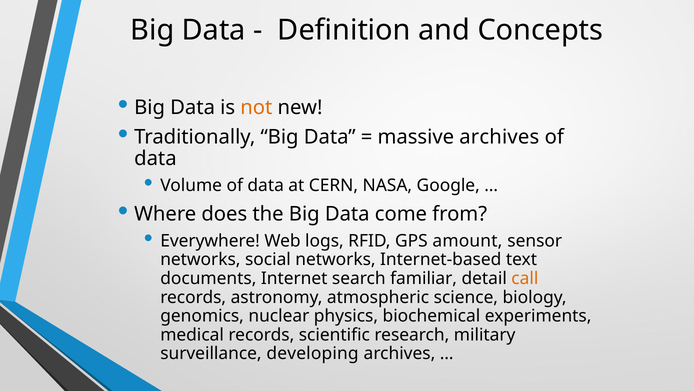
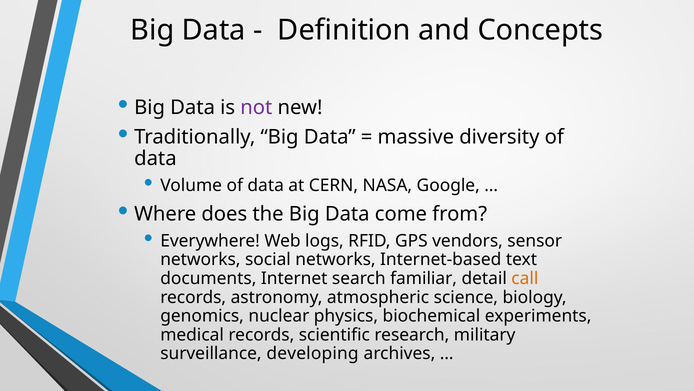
not colour: orange -> purple (256, 107)
massive archives: archives -> diversity (499, 137)
amount: amount -> vendors (468, 241)
